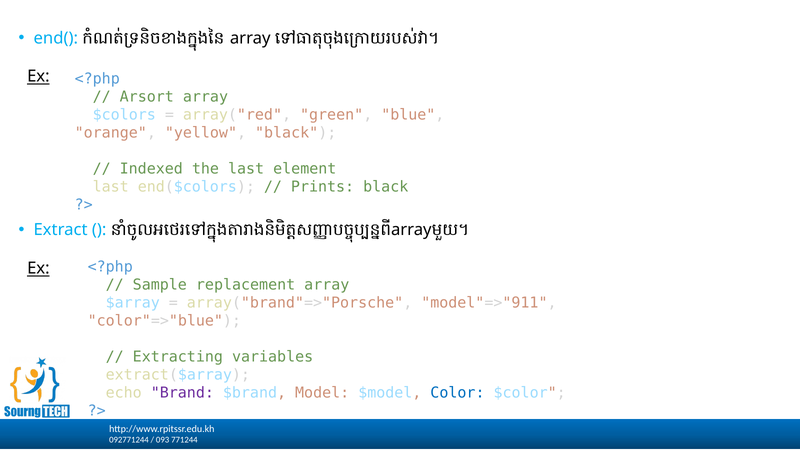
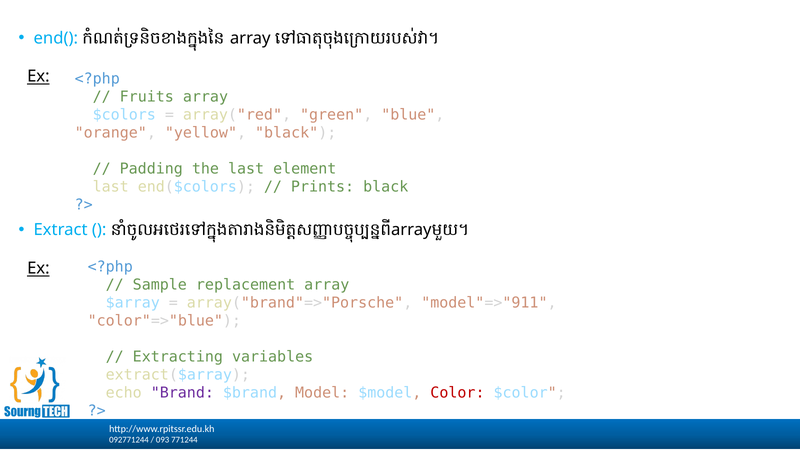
Arsort: Arsort -> Fruits (147, 97)
Indexed: Indexed -> Padding (151, 169)
Color colour: blue -> red (457, 393)
